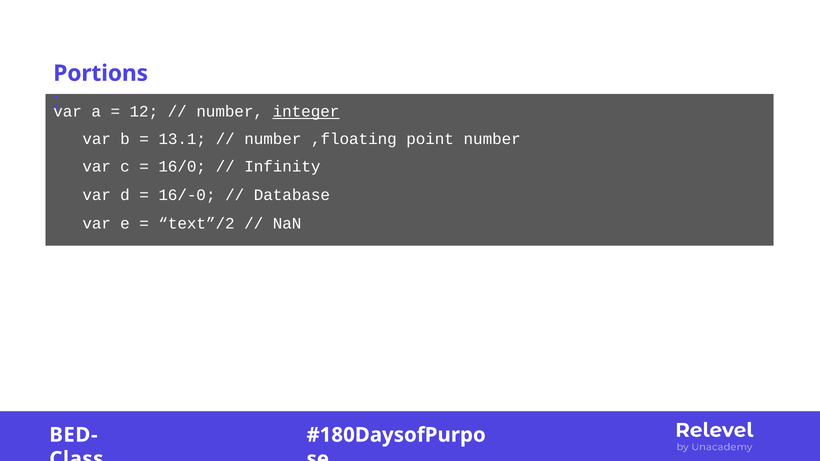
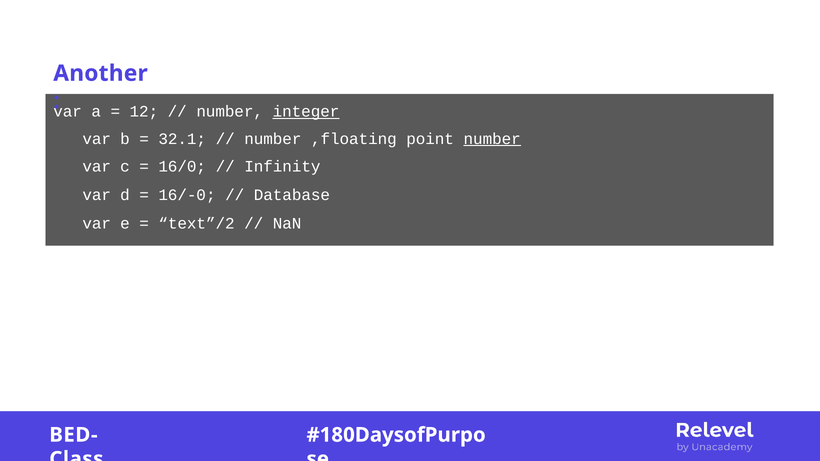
Portions: Portions -> Another (100, 73)
13.1: 13.1 -> 32.1 (182, 139)
number underline: none -> present (492, 139)
